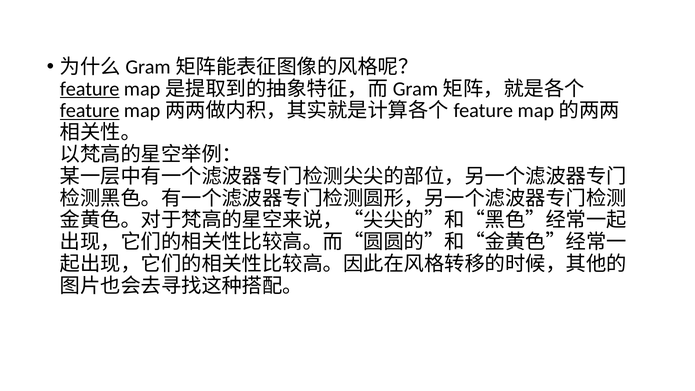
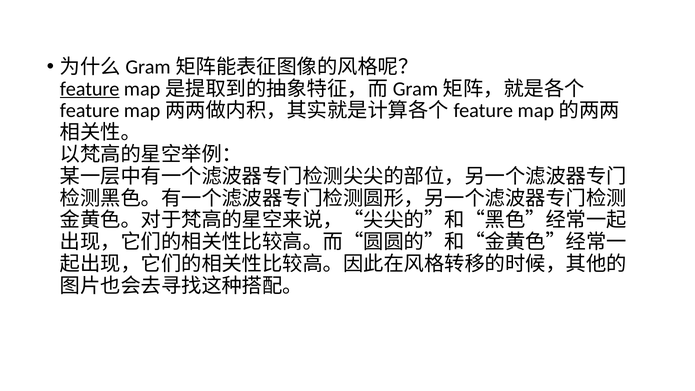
feature underline: present -> none (90, 111)
